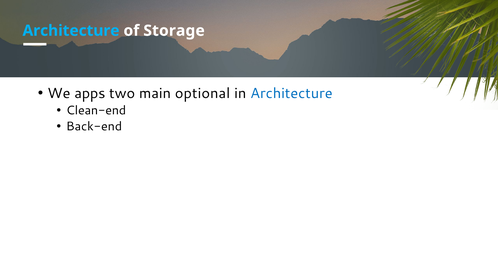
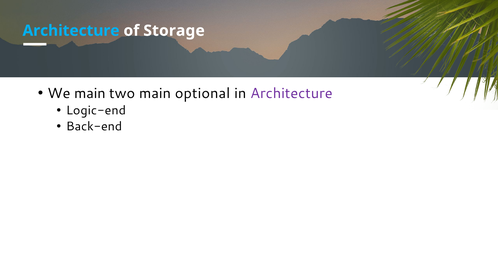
We apps: apps -> main (90, 93)
Architecture colour: blue -> purple (291, 93)
Clean-end: Clean-end -> Logic-end (96, 111)
